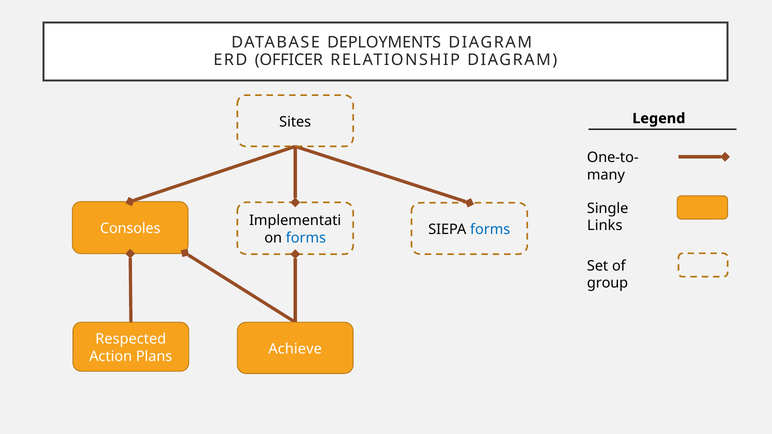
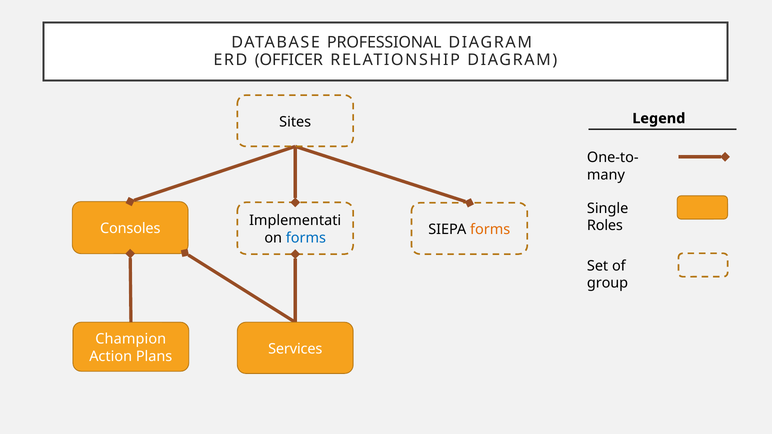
DEPLOYMENTS: DEPLOYMENTS -> PROFESSIONAL (384, 43)
Links: Links -> Roles (605, 226)
forms colour: blue -> orange (490, 230)
Respected: Respected -> Champion (131, 339)
Achieve: Achieve -> Services (295, 349)
